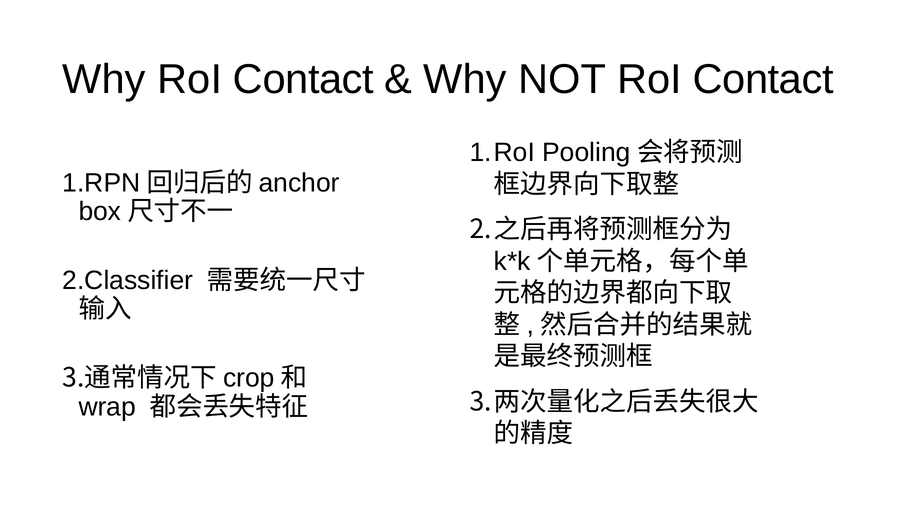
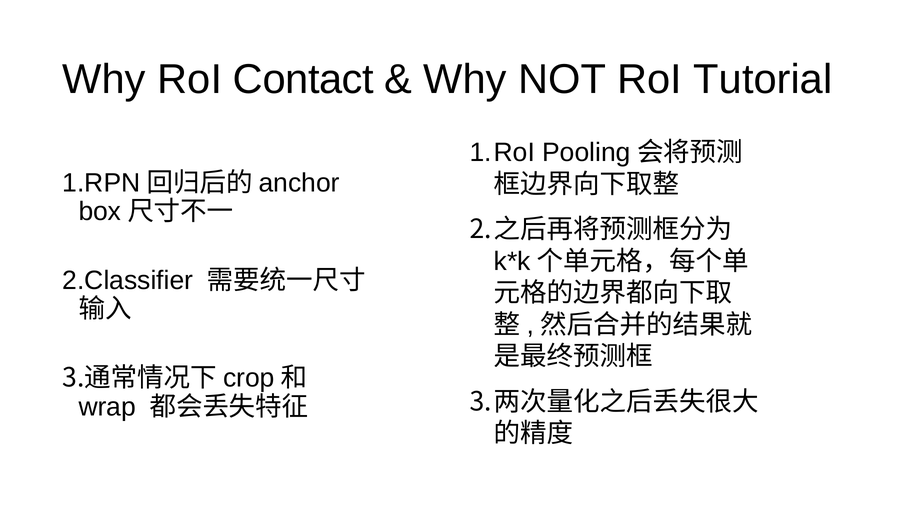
NOT RoI Contact: Contact -> Tutorial (763, 80)
